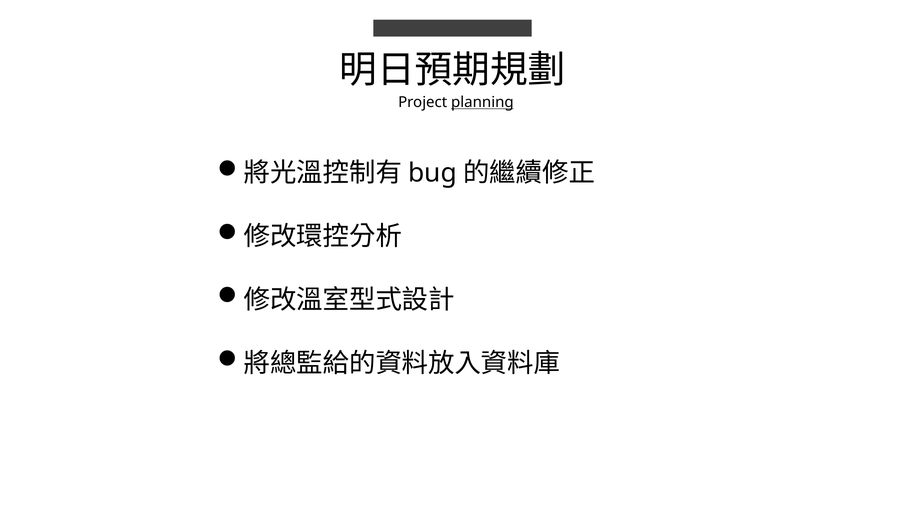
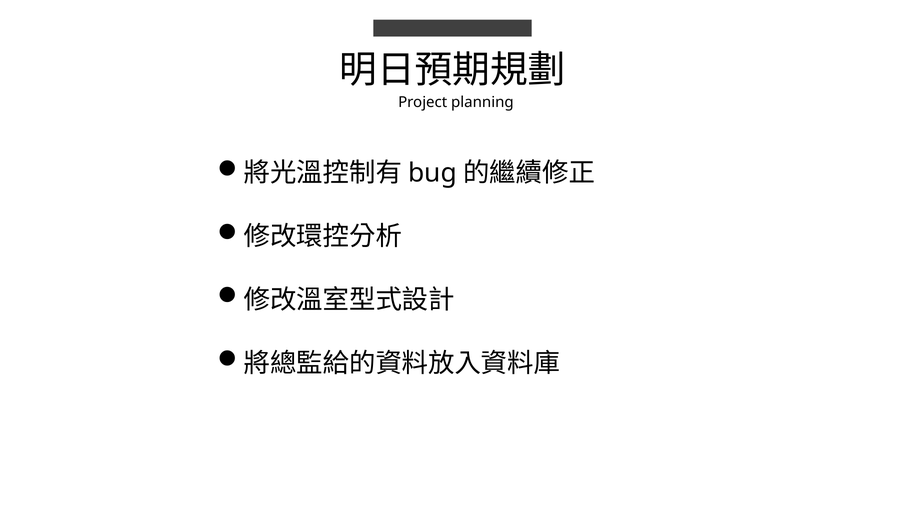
planning underline: present -> none (482, 102)
